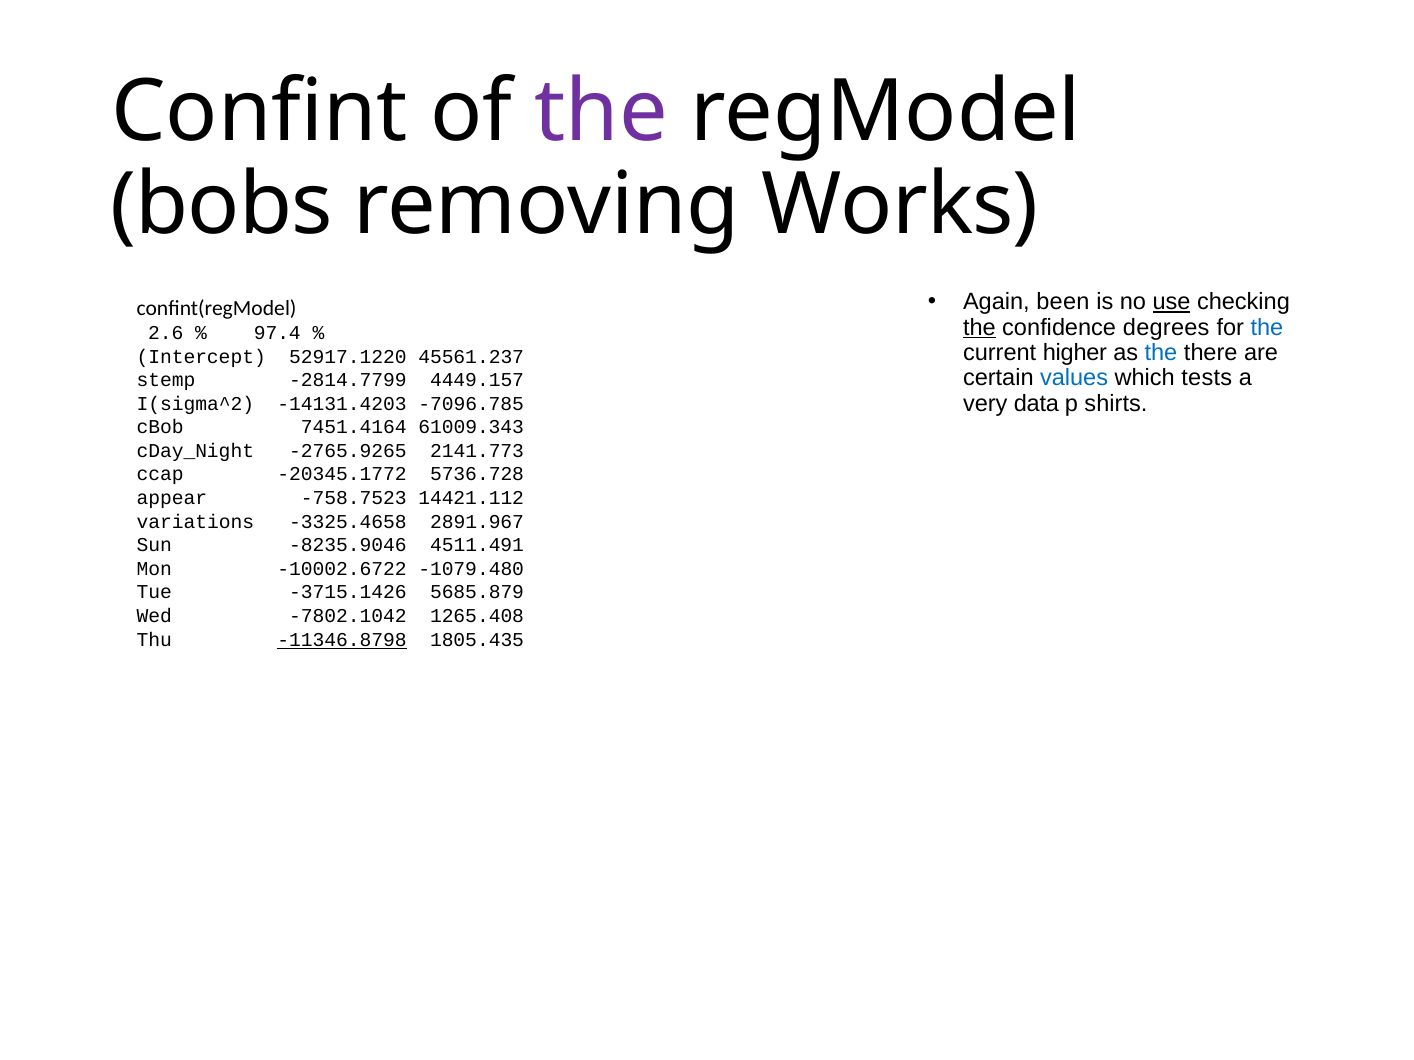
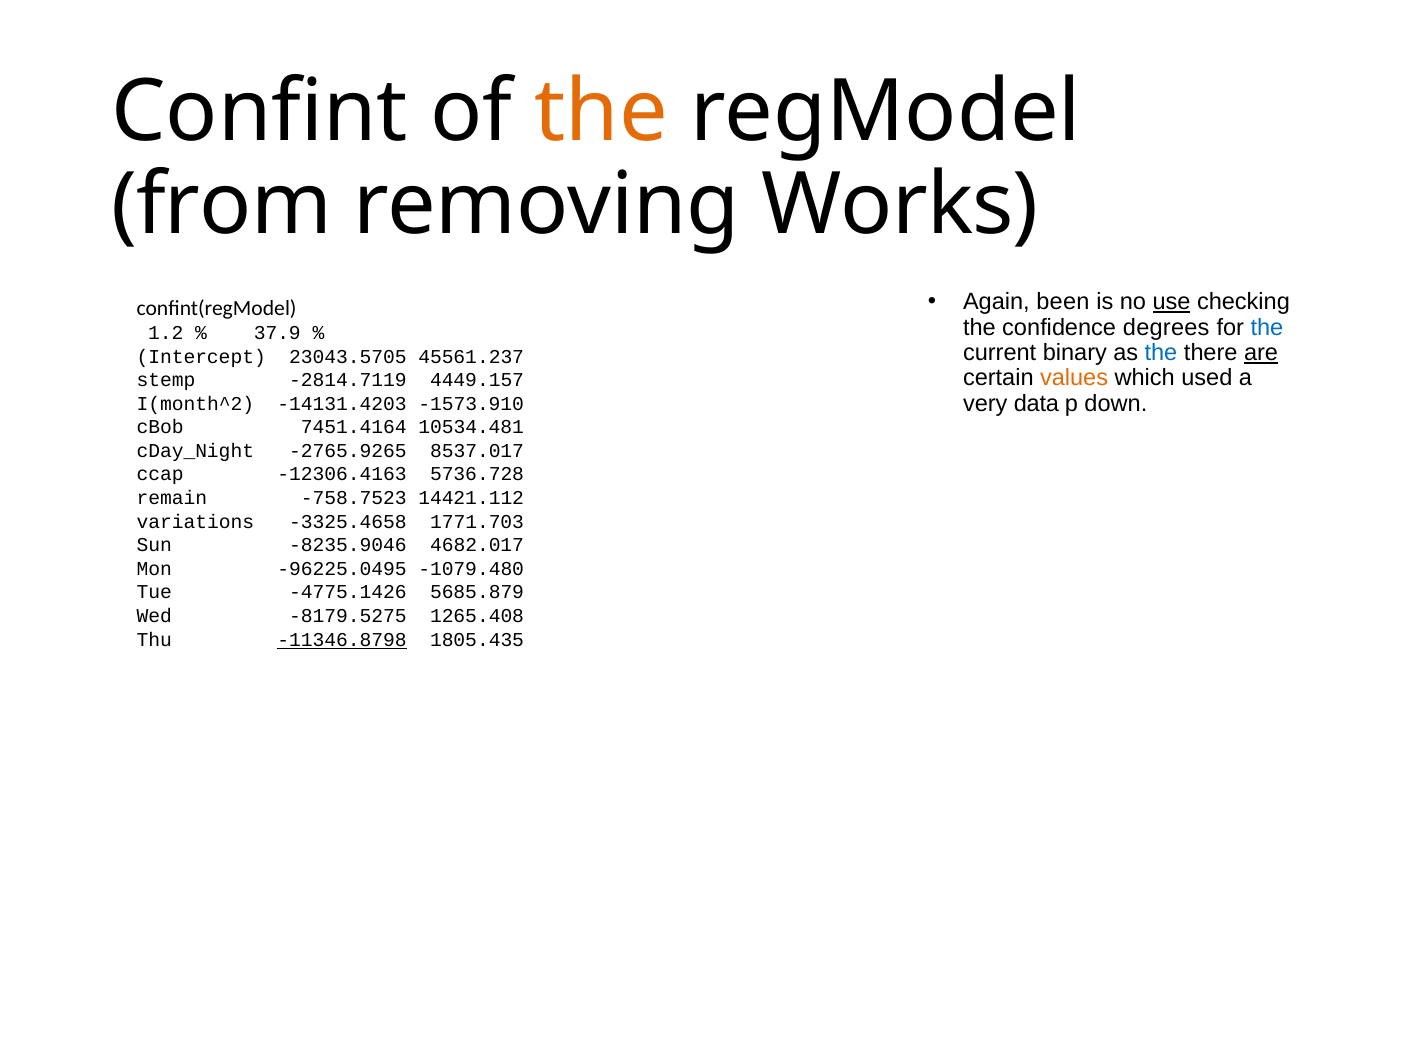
the colour: purple -> orange (601, 112)
bobs: bobs -> from (222, 205)
the underline: present -> none (979, 327)
2.6: 2.6 -> 1.2 (166, 333)
97.4: 97.4 -> 37.9 (277, 333)
higher: higher -> binary (1075, 353)
are underline: none -> present (1261, 353)
52917.1220: 52917.1220 -> 23043.5705 (348, 357)
values colour: blue -> orange (1074, 378)
tests: tests -> used (1207, 378)
-2814.7799: -2814.7799 -> -2814.7119 (348, 380)
shirts: shirts -> down (1116, 404)
I(sigma^2: I(sigma^2 -> I(month^2 (195, 404)
-7096.785: -7096.785 -> -1573.910 (471, 404)
61009.343: 61009.343 -> 10534.481 (471, 428)
2141.773: 2141.773 -> 8537.017 (477, 451)
-20345.1772: -20345.1772 -> -12306.4163 (342, 475)
appear: appear -> remain (172, 498)
2891.967: 2891.967 -> 1771.703 (477, 522)
4511.491: 4511.491 -> 4682.017 (477, 546)
-10002.6722: -10002.6722 -> -96225.0495 (342, 569)
-3715.1426: -3715.1426 -> -4775.1426 (348, 593)
-7802.1042: -7802.1042 -> -8179.5275 (348, 616)
